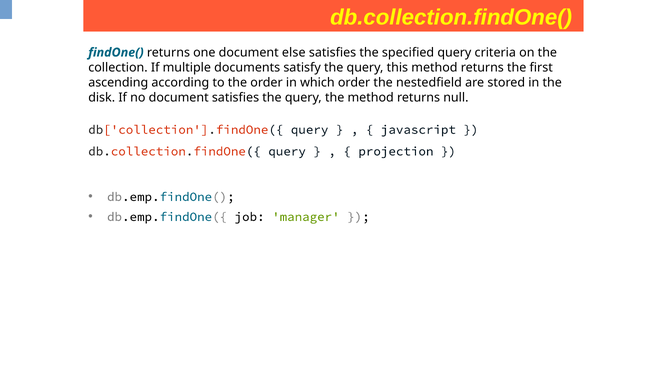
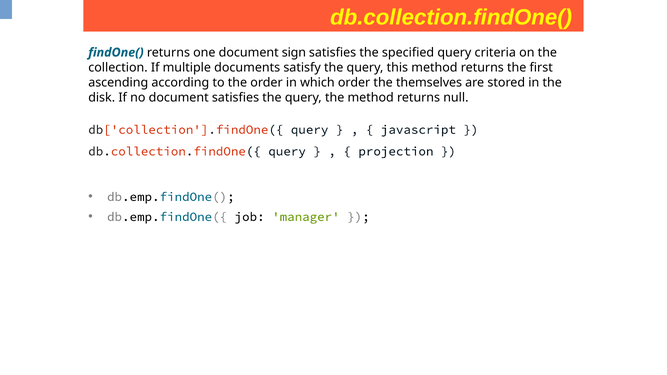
else: else -> sign (294, 53)
nestedfield: nestedfield -> themselves (429, 83)
